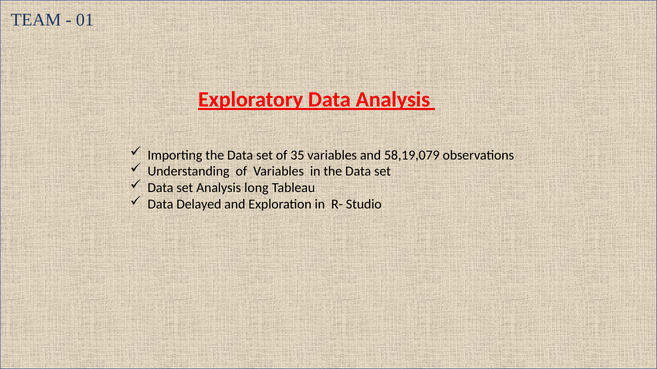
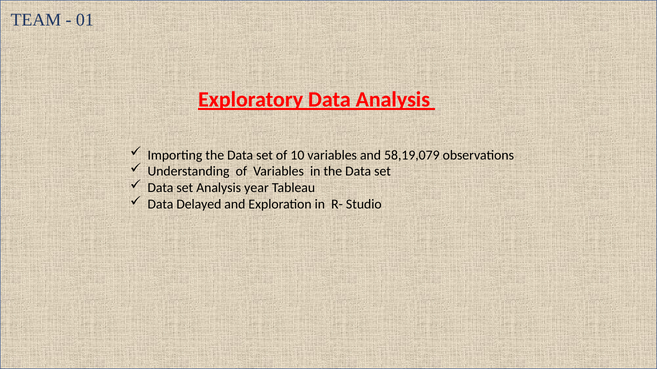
35: 35 -> 10 (297, 155)
long: long -> year (257, 188)
